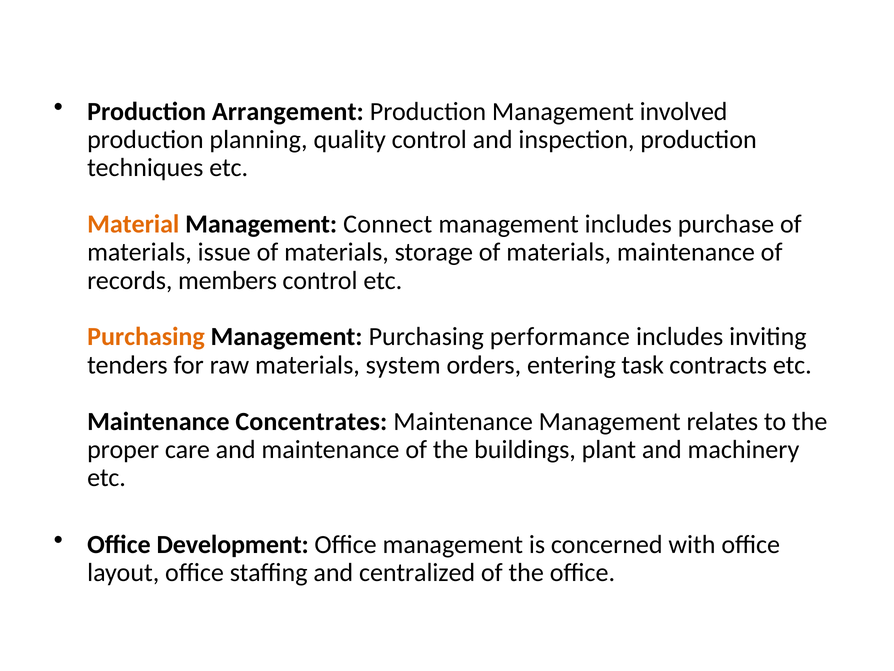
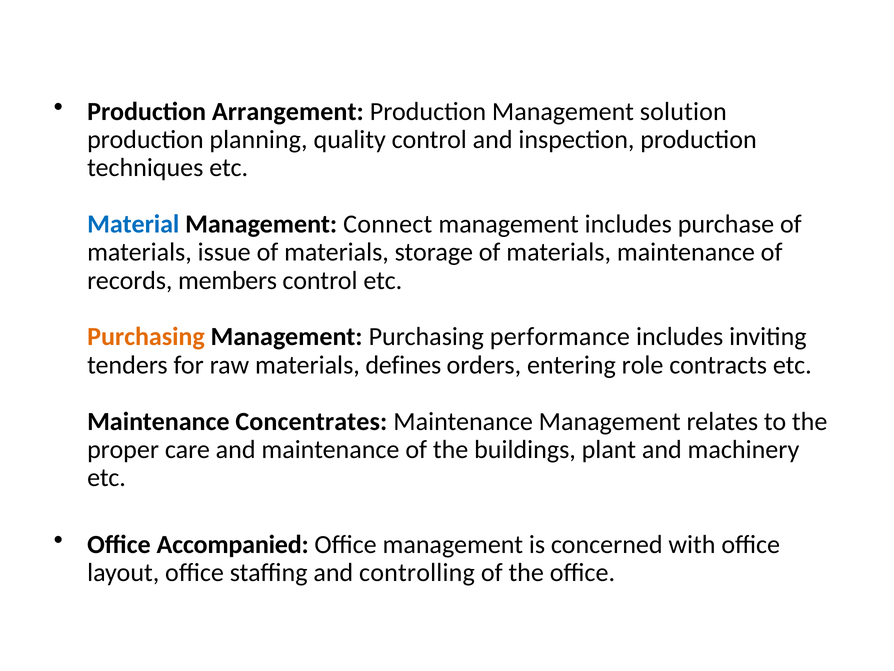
involved: involved -> solution (683, 111)
Material colour: orange -> blue (133, 224)
system: system -> defines (403, 365)
task: task -> role (643, 365)
Development: Development -> Accompanied (233, 544)
centralized: centralized -> controlling (417, 572)
